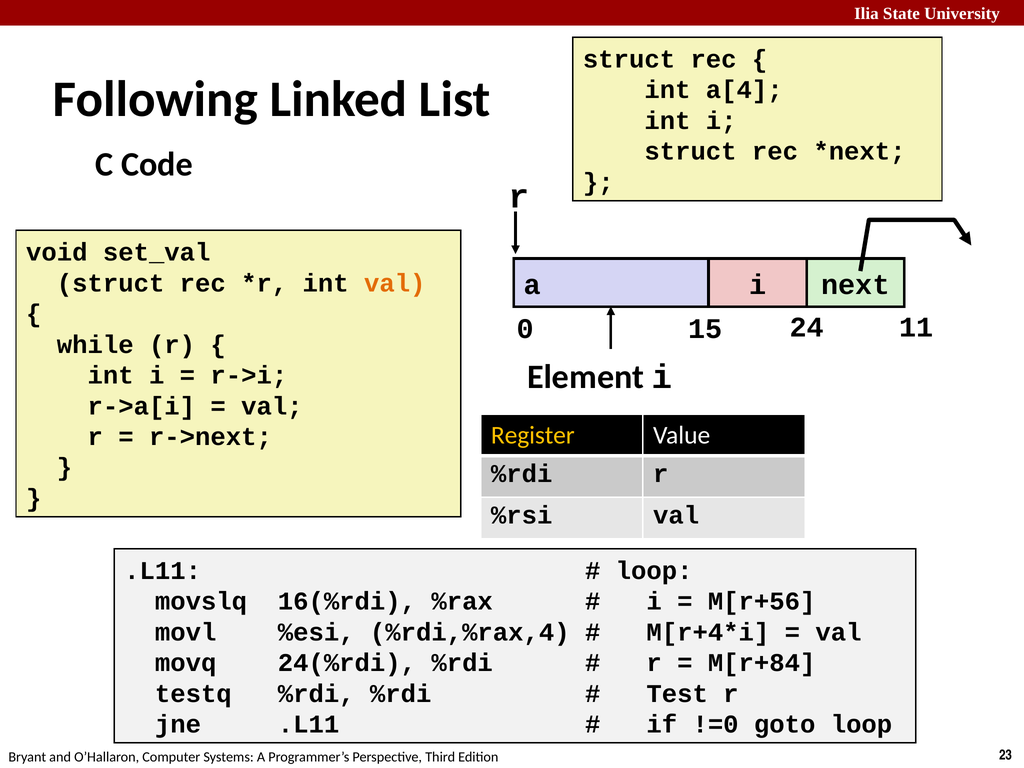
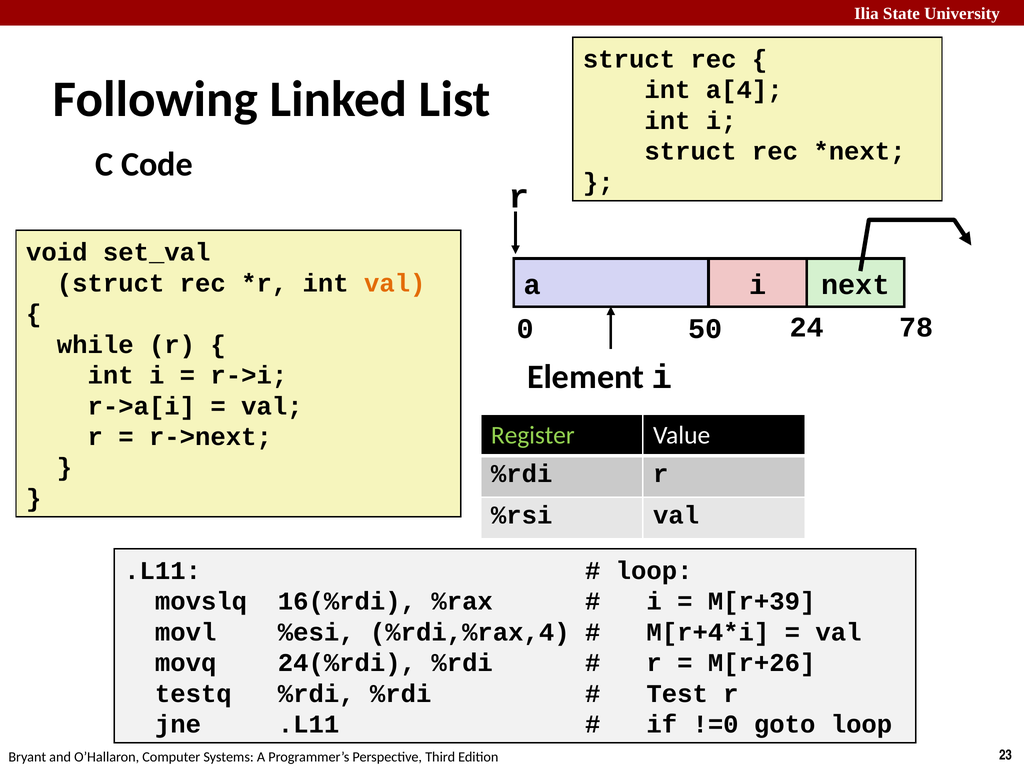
15: 15 -> 50 (705, 329)
11: 11 -> 78 (916, 327)
Register colour: yellow -> light green (533, 435)
M[r+56: M[r+56 -> M[r+39 (762, 601)
M[r+84: M[r+84 -> M[r+26 (762, 663)
